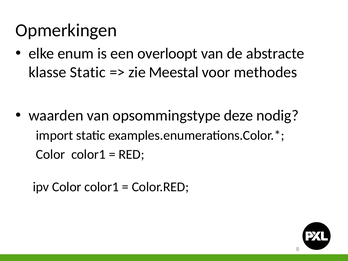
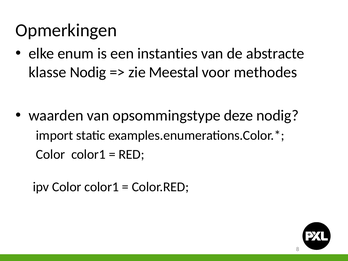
overloopt: overloopt -> instanties (167, 54)
klasse Static: Static -> Nodig (88, 72)
